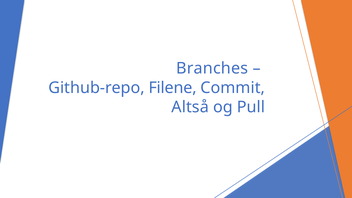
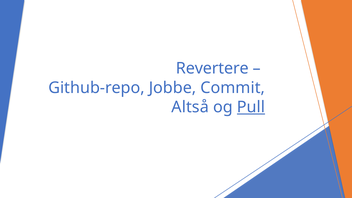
Branches: Branches -> Revertere (212, 68)
Filene: Filene -> Jobbe (173, 88)
Pull underline: none -> present (251, 107)
